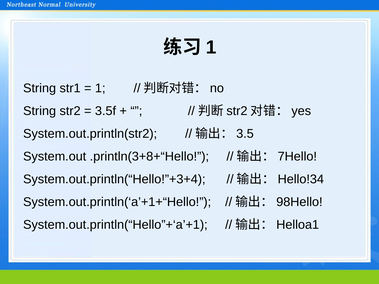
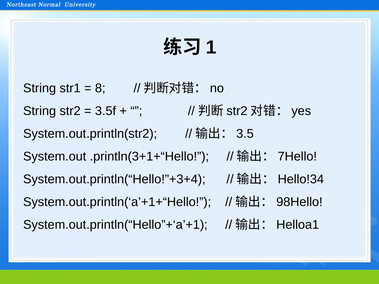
1: 1 -> 8 (100, 88)
.println(3+8+“Hello: .println(3+8+“Hello -> .println(3+1+“Hello (149, 157)
